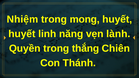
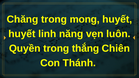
Nhiệm: Nhiệm -> Chăng (22, 19)
lành: lành -> luôn (118, 34)
